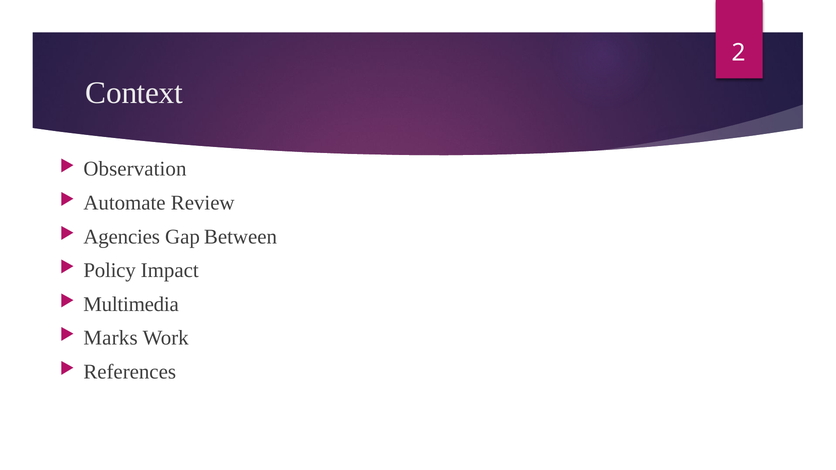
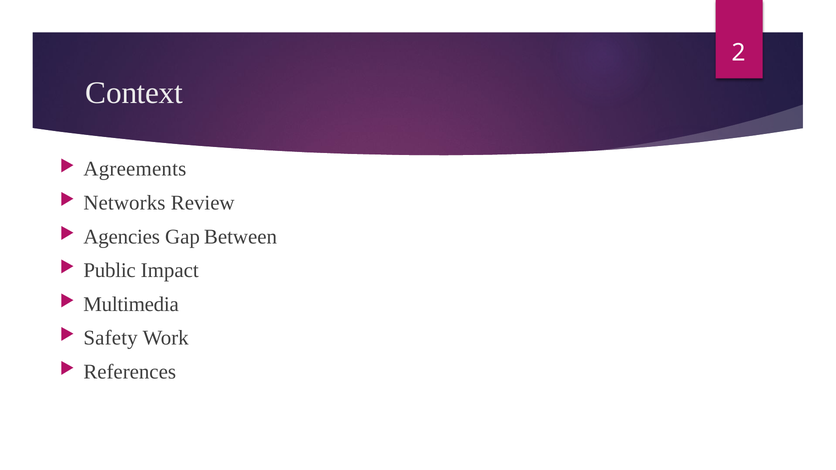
Observation: Observation -> Agreements (135, 169)
Automate: Automate -> Networks (124, 203)
Policy: Policy -> Public (110, 271)
Marks: Marks -> Safety (111, 338)
